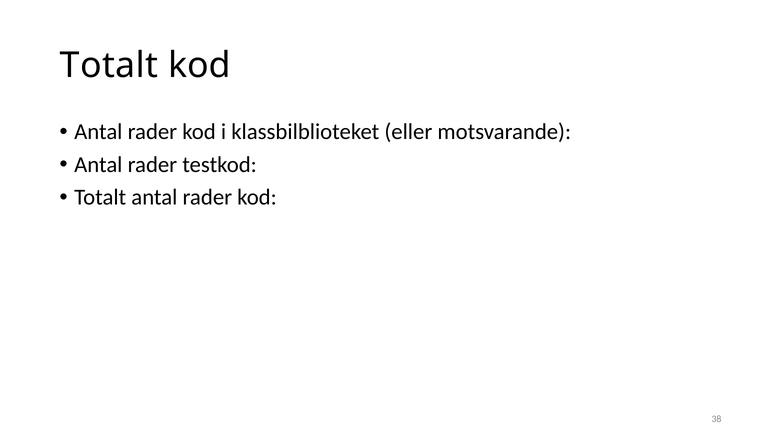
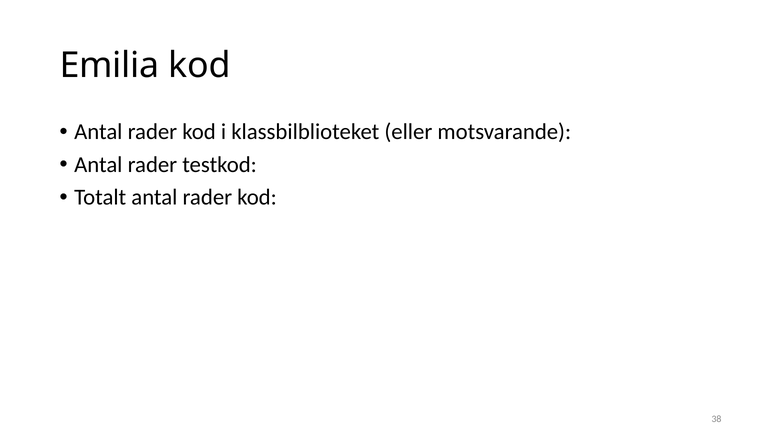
Totalt: Totalt -> Emilia (109, 66)
